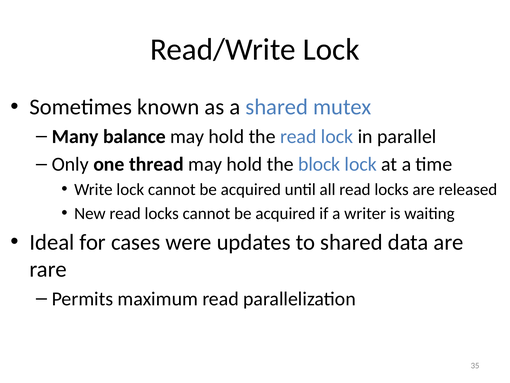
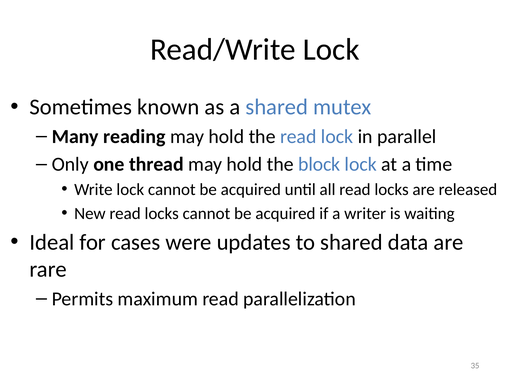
balance: balance -> reading (134, 136)
